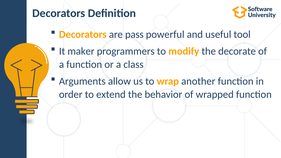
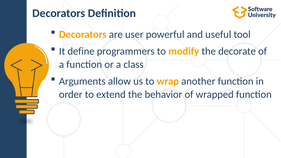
pass: pass -> user (134, 34)
maker: maker -> define (81, 51)
